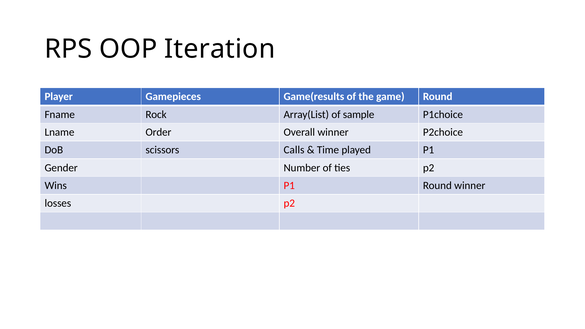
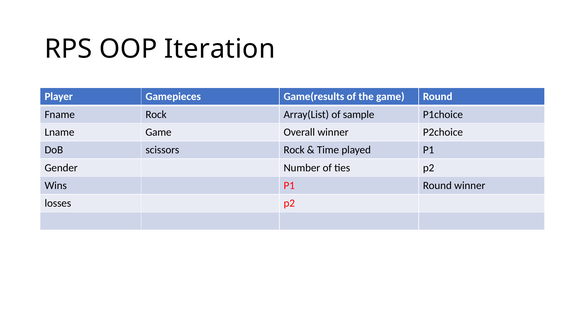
Lname Order: Order -> Game (158, 132)
scissors Calls: Calls -> Rock (294, 150)
